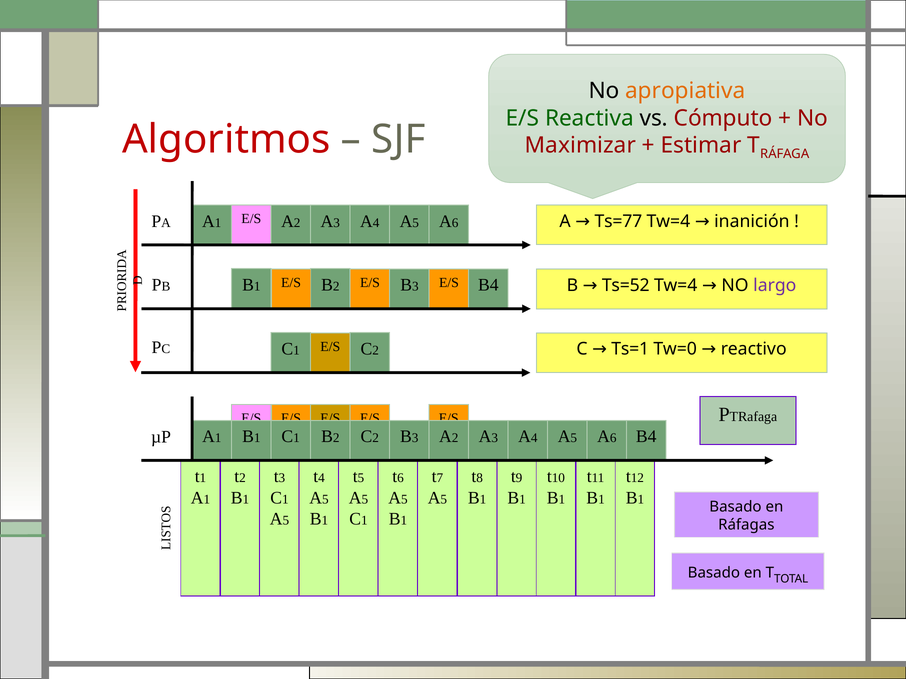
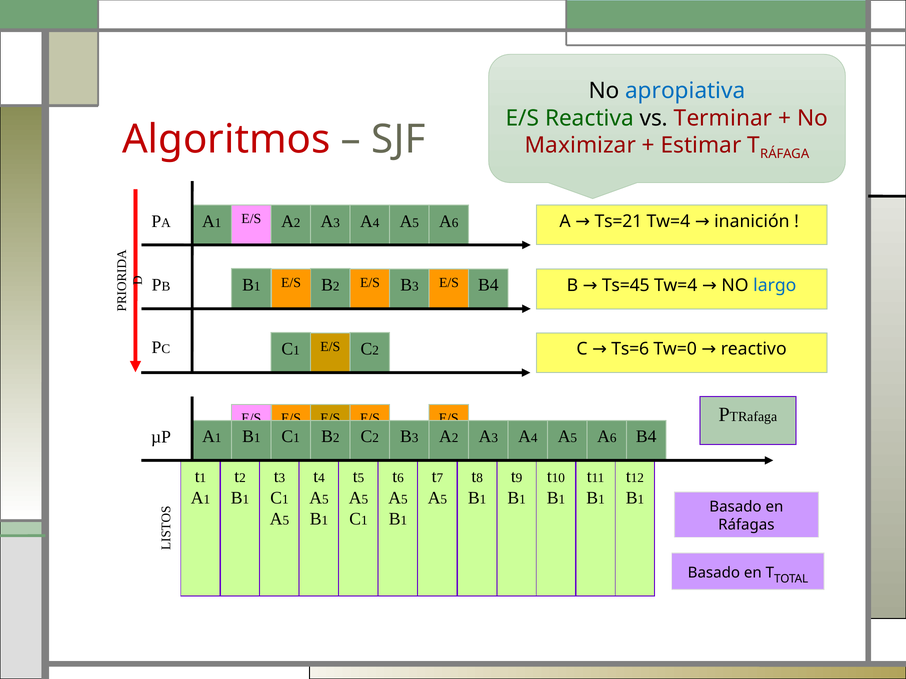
apropiativa colour: orange -> blue (685, 91)
Cómputo: Cómputo -> Terminar (723, 118)
Ts=77: Ts=77 -> Ts=21 (618, 221)
Ts=52: Ts=52 -> Ts=45 (626, 286)
largo colour: purple -> blue (775, 286)
Ts=1: Ts=1 -> Ts=6 (630, 349)
